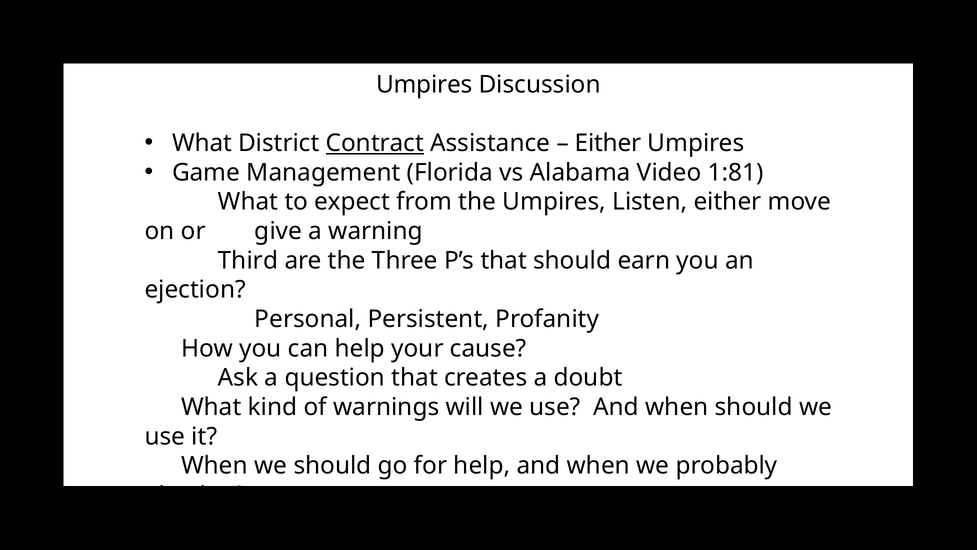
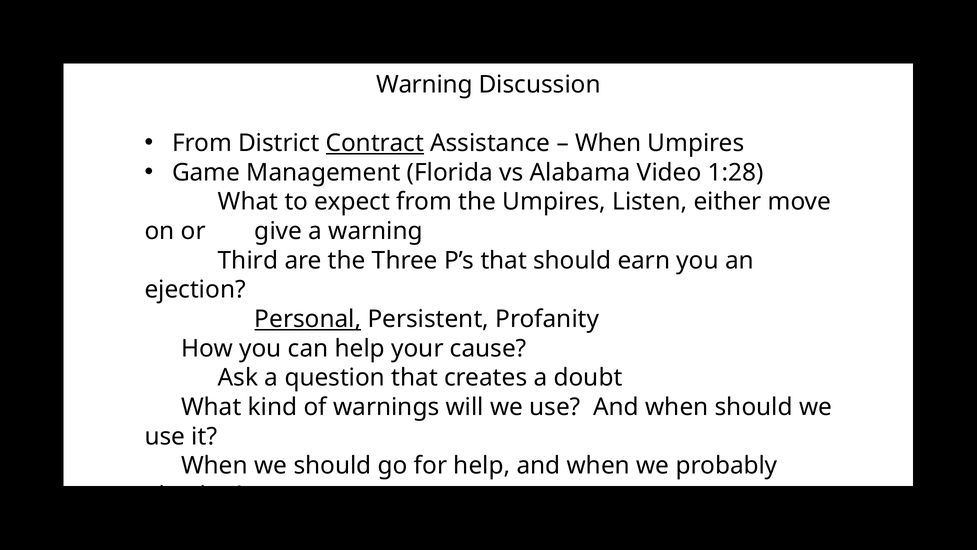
Umpires: Umpires -> Warning (424, 84)
What: What -> From (202, 143)
Either: Either -> When (608, 143)
1:81: 1:81 -> 1:28 (736, 172)
Personal underline: none -> present (308, 319)
